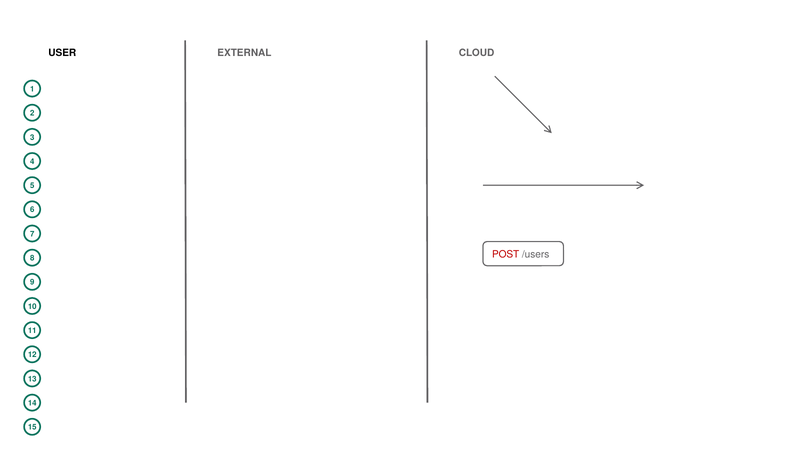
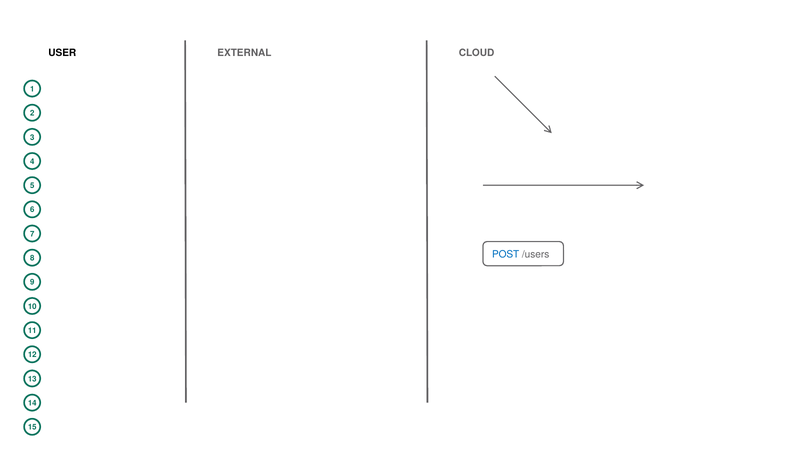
POST colour: red -> blue (506, 254)
